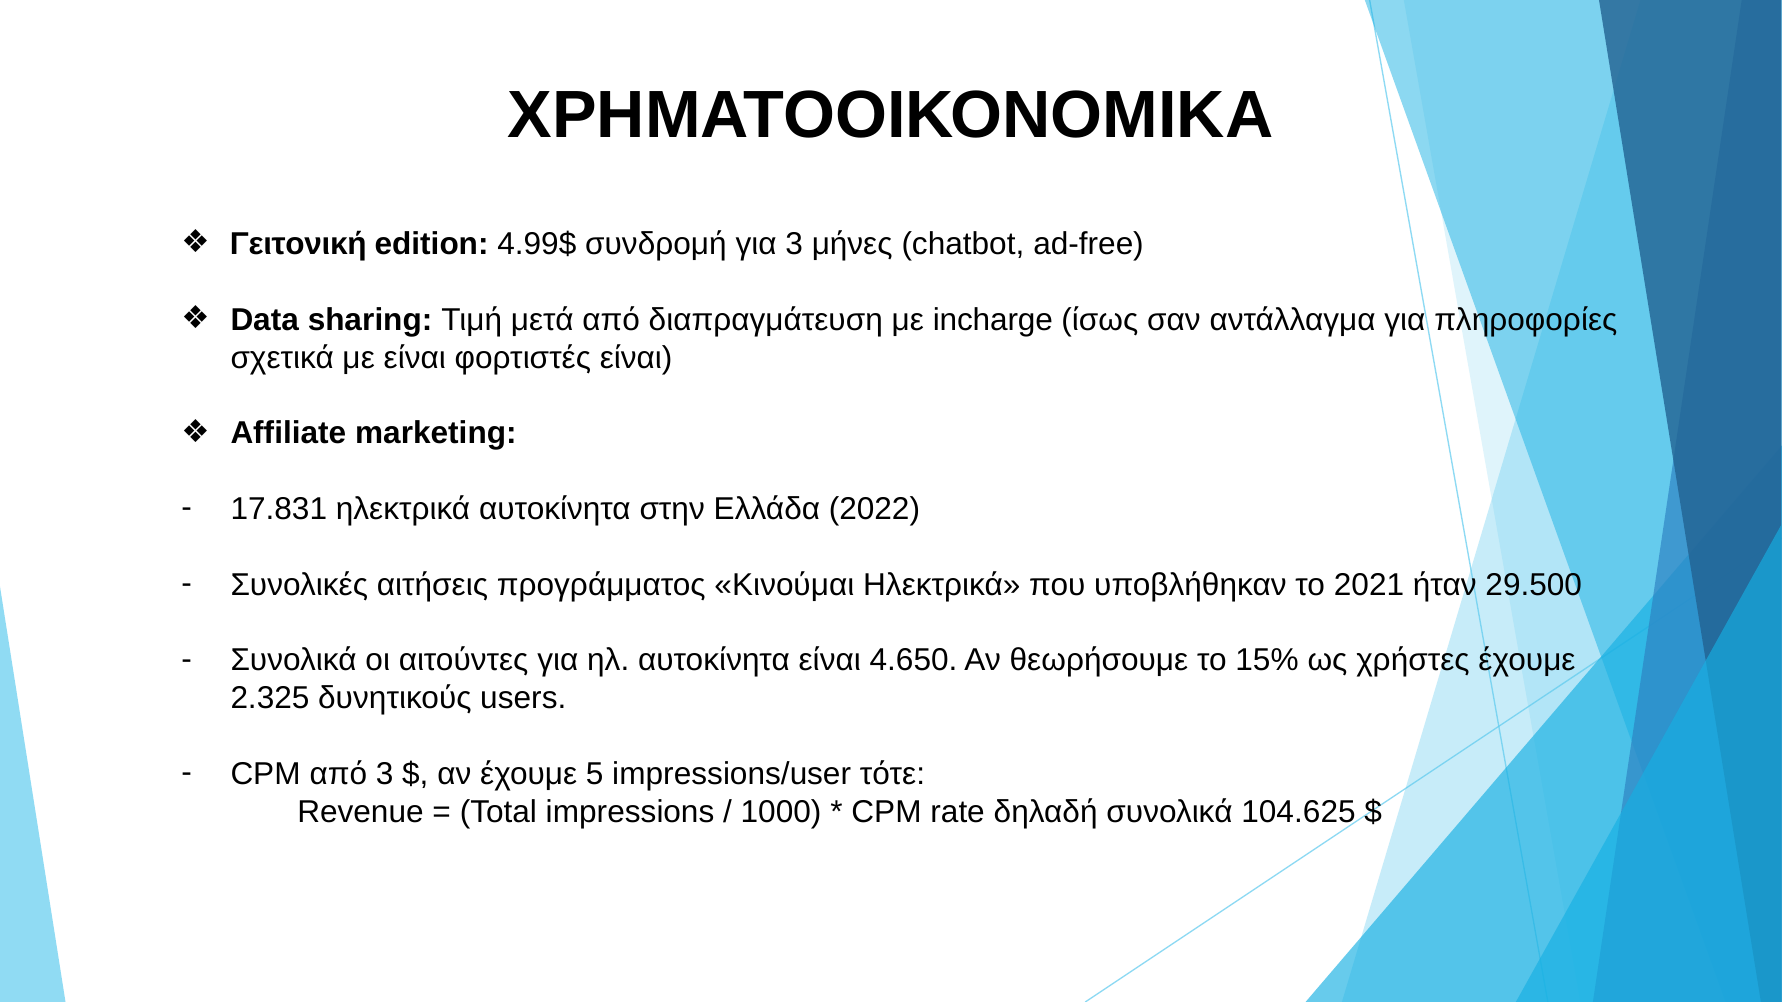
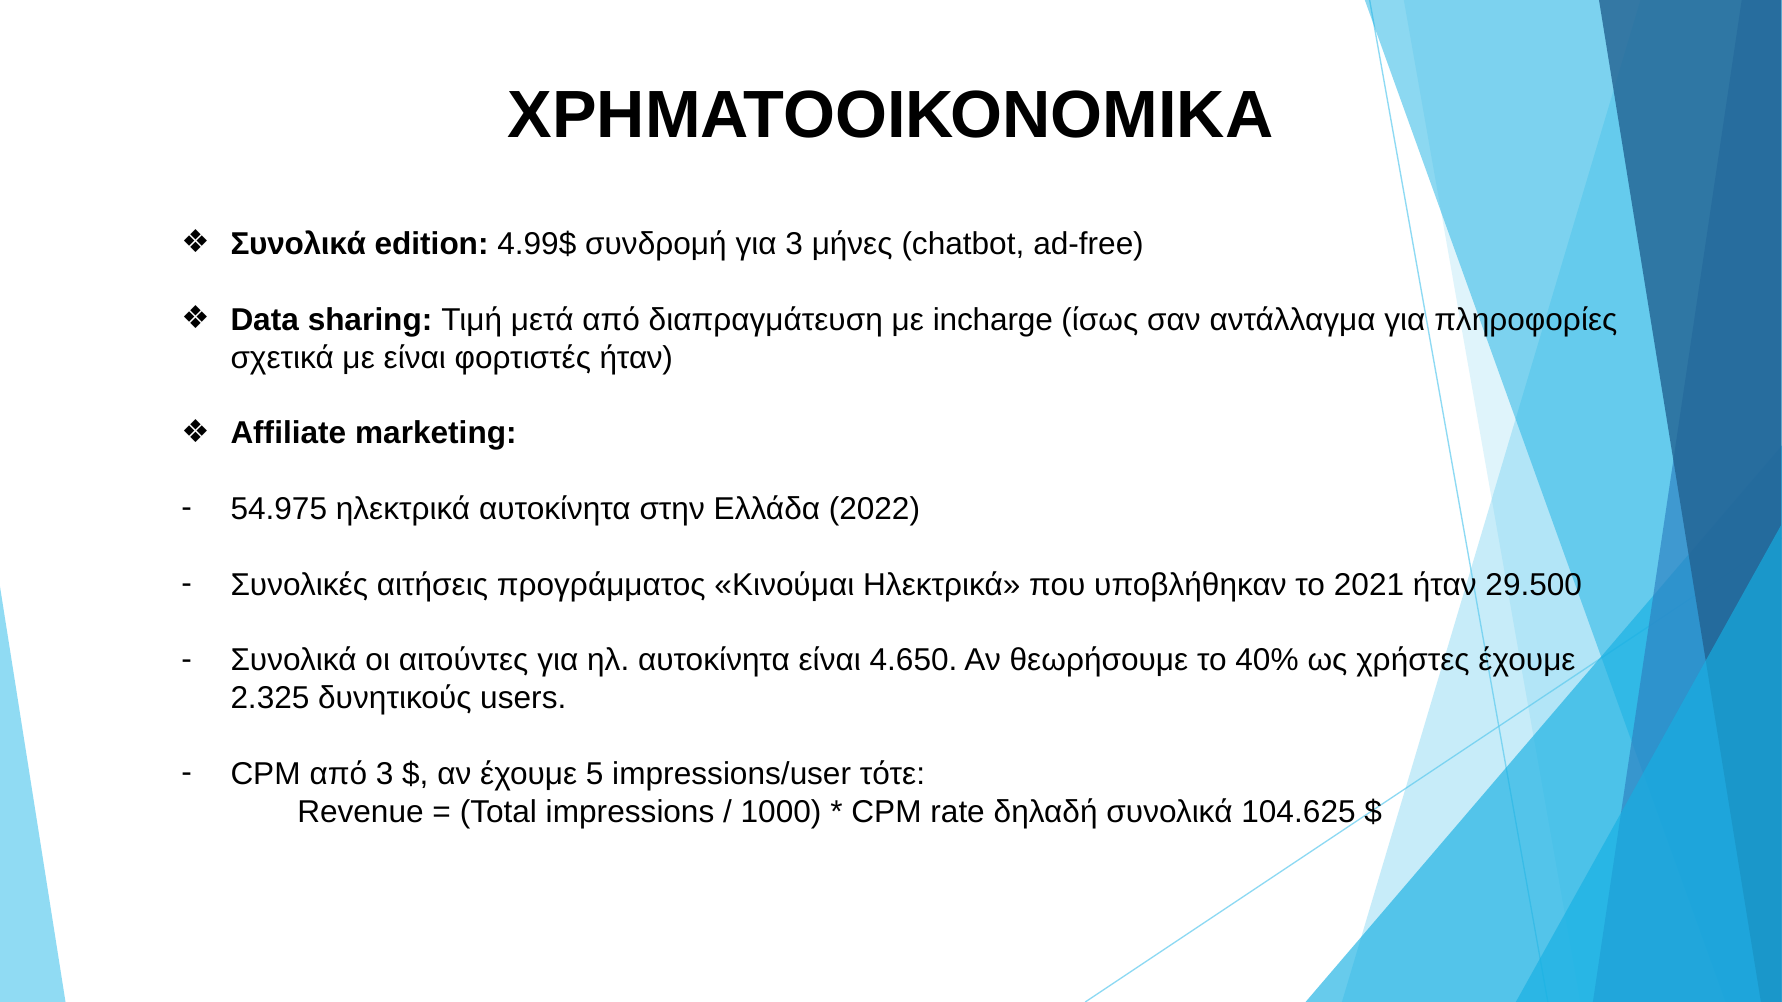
Γειτονική: Γειτονική -> Συνολικά (298, 244)
φορτιστές είναι: είναι -> ήταν (636, 358)
17.831: 17.831 -> 54.975 (279, 509)
15%: 15% -> 40% (1267, 661)
